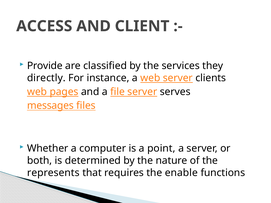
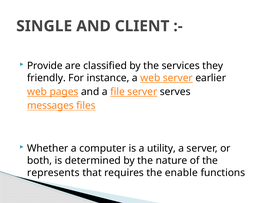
ACCESS: ACCESS -> SINGLE (44, 26)
directly: directly -> friendly (46, 78)
clients: clients -> earlier (211, 78)
point: point -> utility (161, 149)
